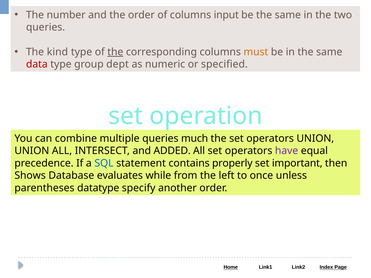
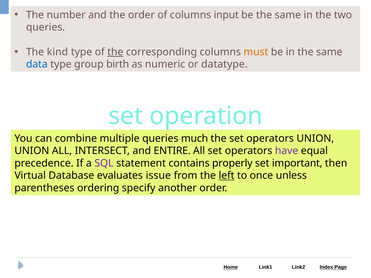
data colour: red -> blue (37, 64)
dept: dept -> birth (118, 64)
specified: specified -> datatype (224, 64)
ADDED: ADDED -> ENTIRE (172, 151)
SQL colour: blue -> purple (104, 163)
Shows: Shows -> Virtual (30, 176)
while: while -> issue (158, 176)
left underline: none -> present (227, 176)
datatype: datatype -> ordering (98, 188)
